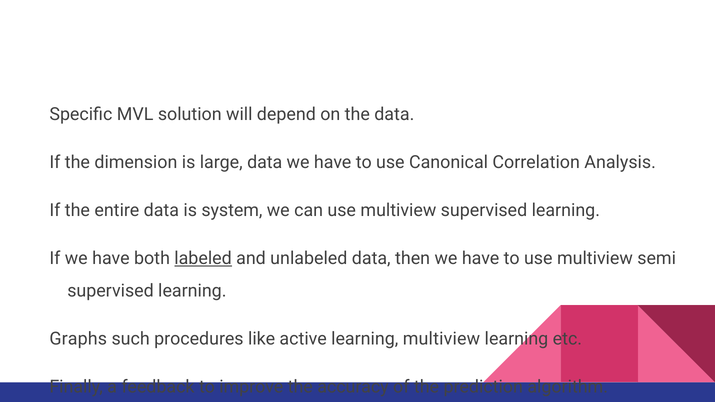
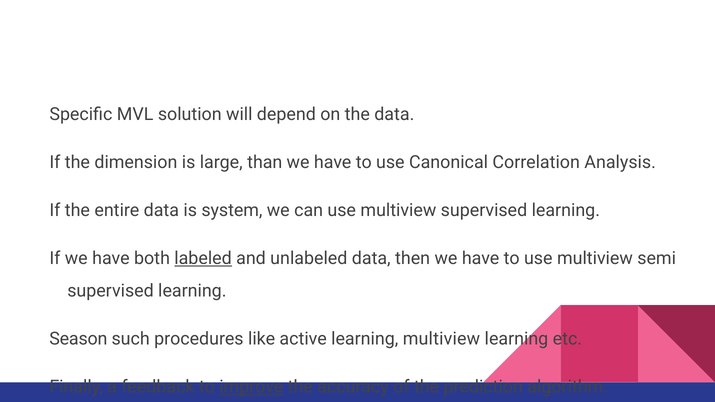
large data: data -> than (265, 162)
Graphs: Graphs -> Season (78, 339)
improve underline: none -> present (251, 387)
